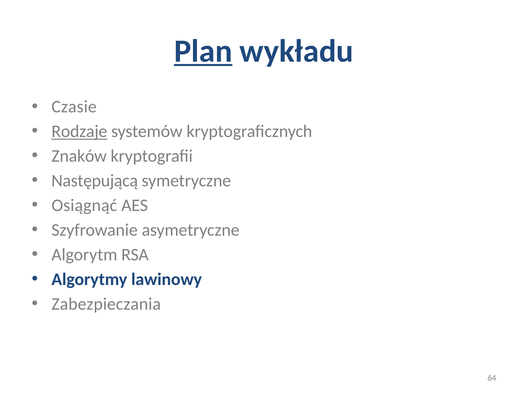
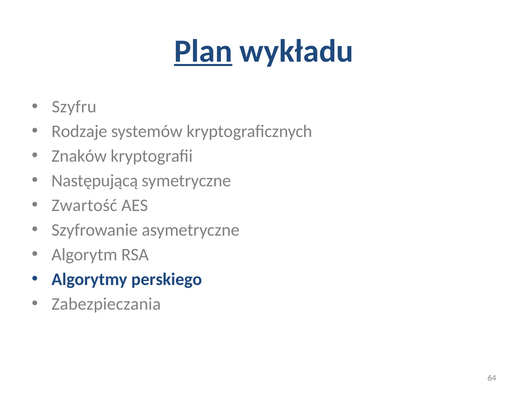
Czasie: Czasie -> Szyfru (74, 107)
Rodzaje underline: present -> none (79, 131)
Osiągnąć: Osiągnąć -> Zwartość (84, 205)
lawinowy: lawinowy -> perskiego (167, 279)
